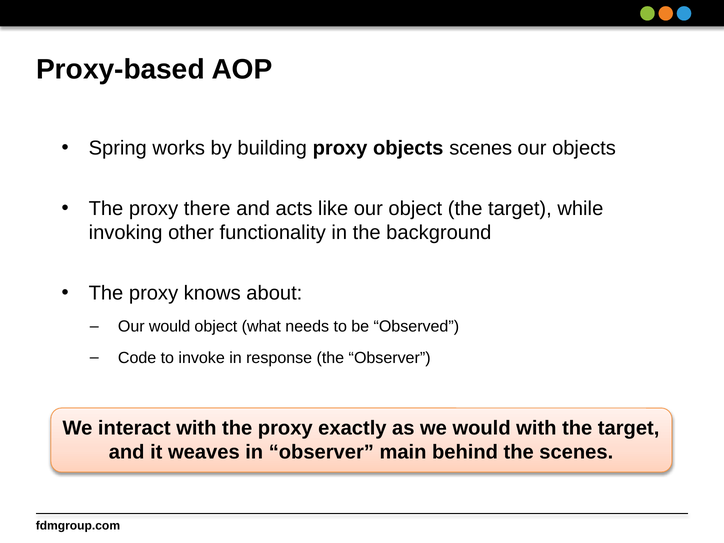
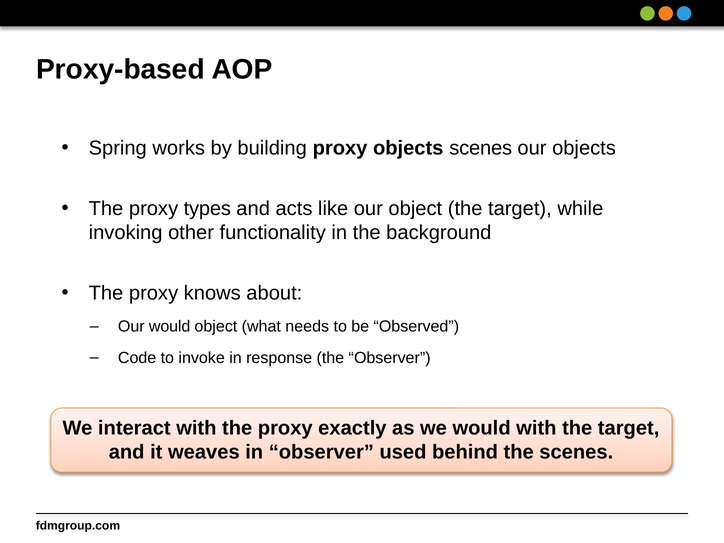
there: there -> types (207, 209)
main: main -> used (403, 452)
